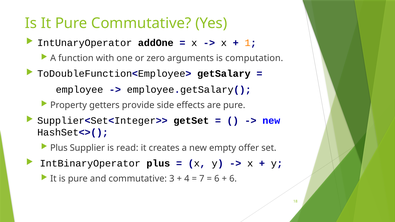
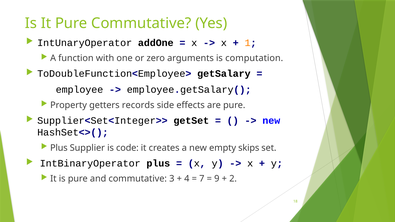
provide: provide -> records (138, 105)
read: read -> code (127, 148)
offer: offer -> skips (249, 148)
6: 6 -> 9 (217, 179)
6: 6 -> 2 (233, 179)
